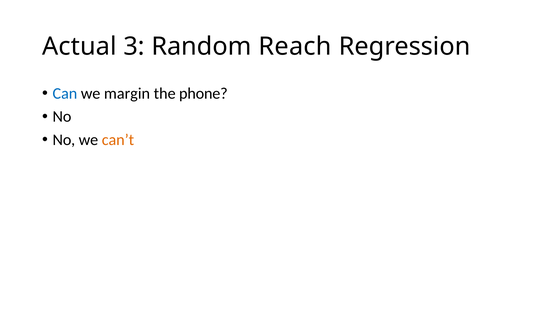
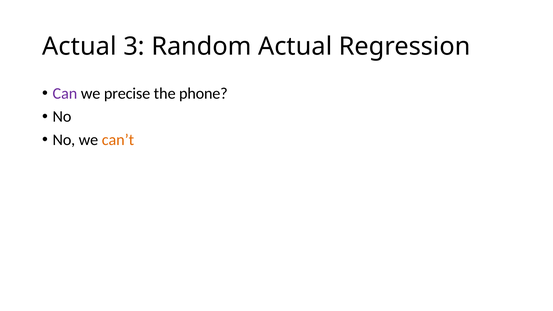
Random Reach: Reach -> Actual (295, 46)
Can colour: blue -> purple (65, 93)
margin: margin -> precise (127, 93)
